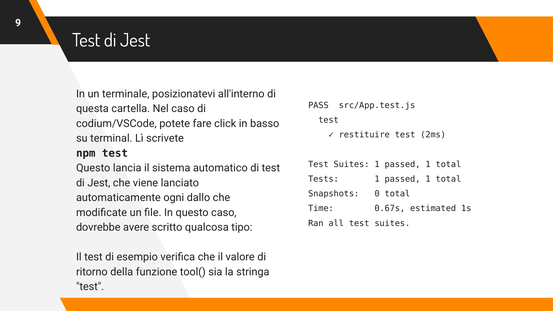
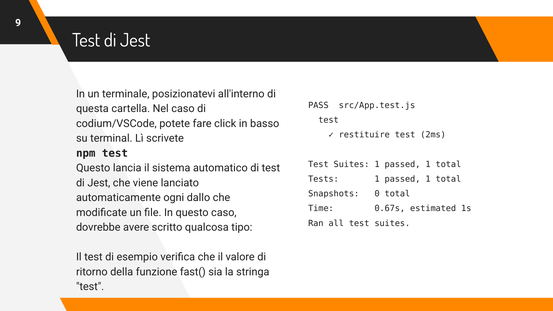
tool(: tool( -> fast( (193, 272)
